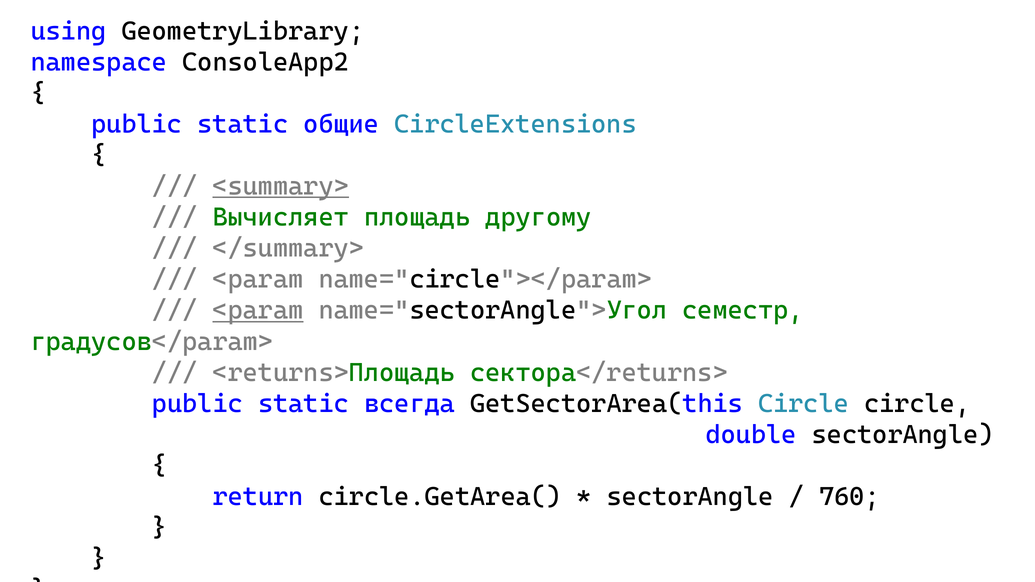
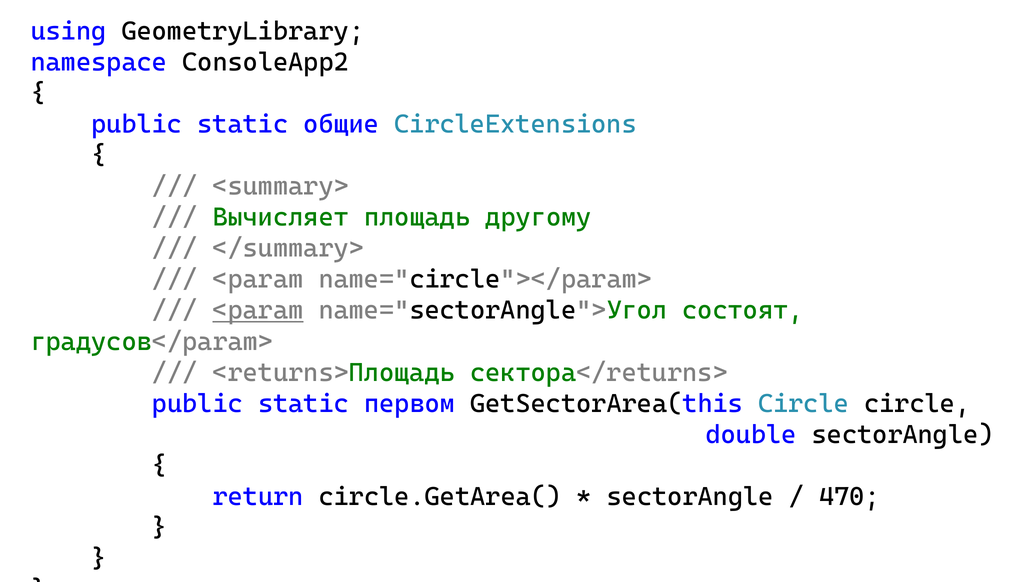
<summary> underline: present -> none (281, 186)
семестр: семестр -> состоят (743, 311)
всегда: всегда -> первом (410, 404)
760: 760 -> 470 (849, 497)
